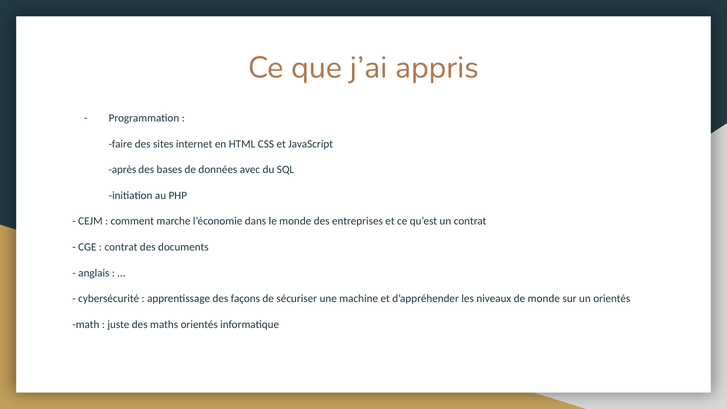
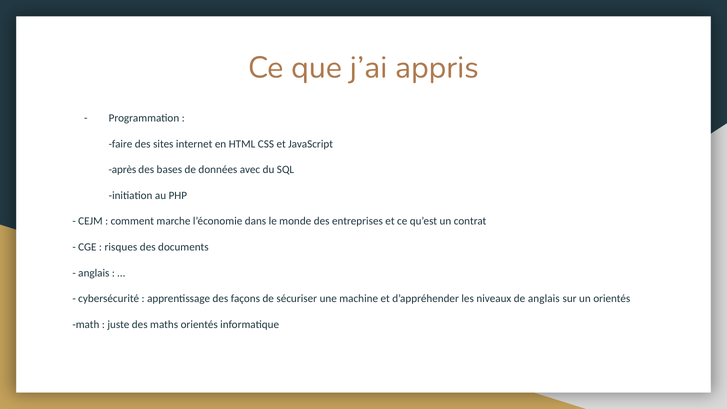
contrat: contrat -> risques (121, 247)
de monde: monde -> anglais (544, 299)
